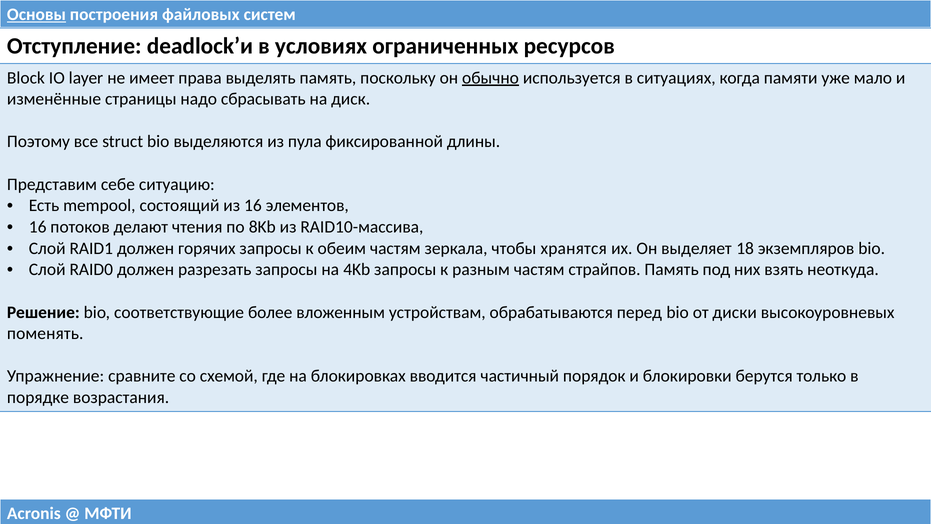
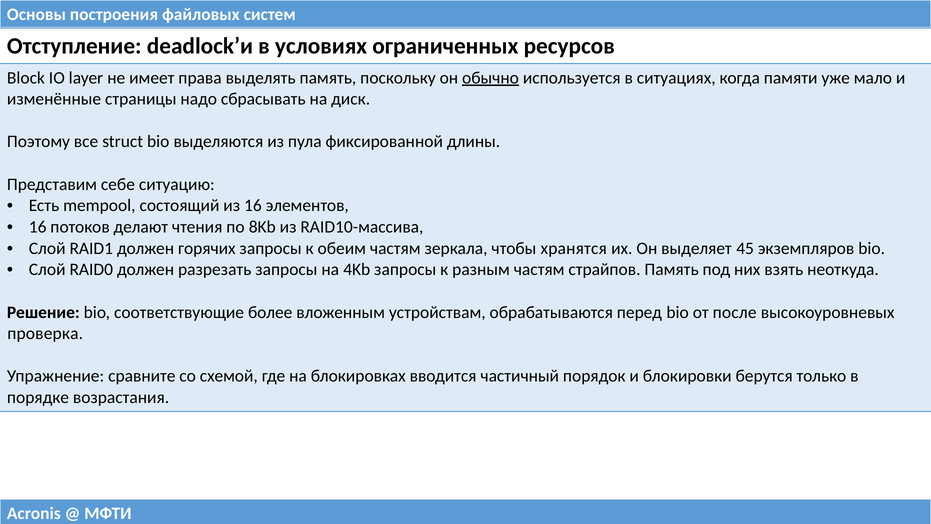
Основы underline: present -> none (36, 14)
18: 18 -> 45 (745, 248)
диски: диски -> после (735, 312)
поменять: поменять -> проверка (45, 333)
